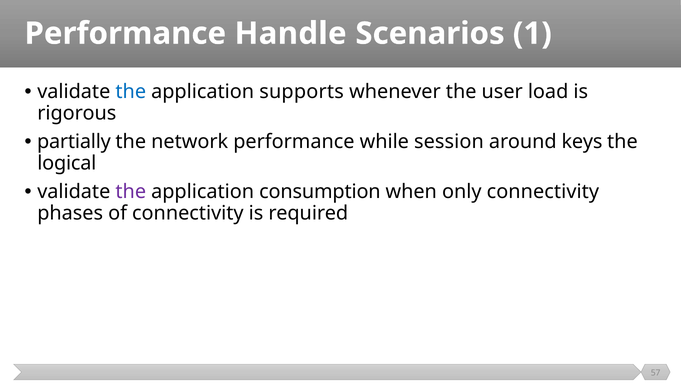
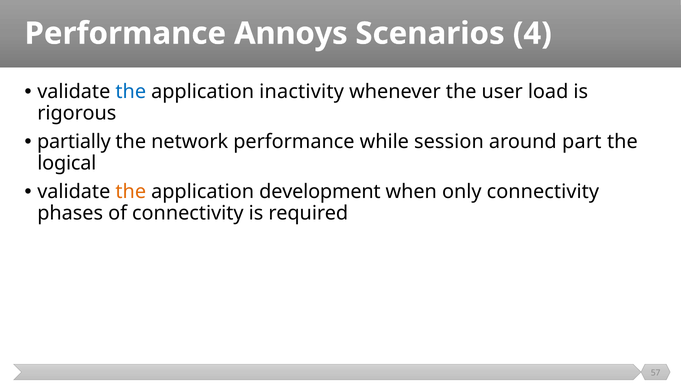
Handle: Handle -> Annoys (291, 34)
1: 1 -> 4 (532, 34)
supports: supports -> inactivity (302, 92)
keys: keys -> part (582, 142)
the colour: purple -> orange (131, 192)
consumption: consumption -> development (320, 192)
